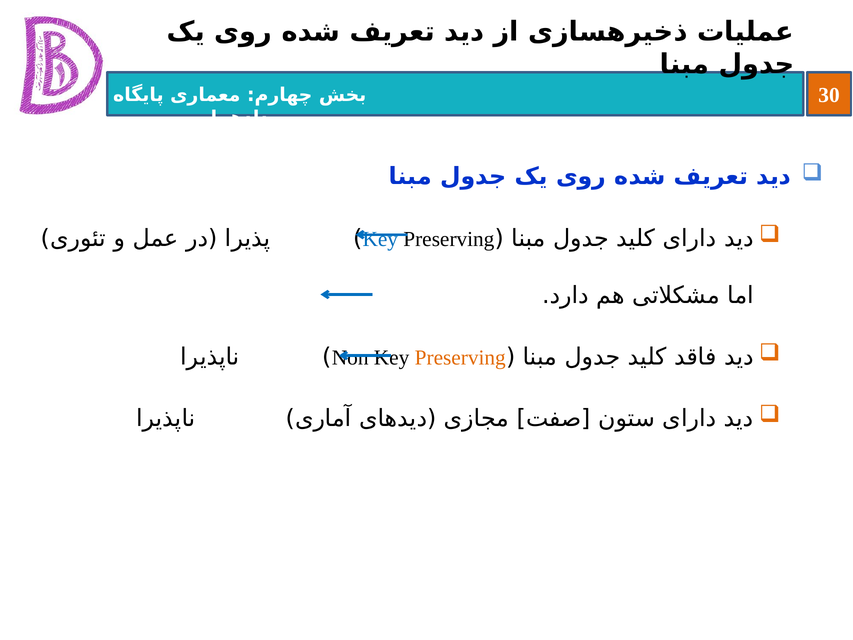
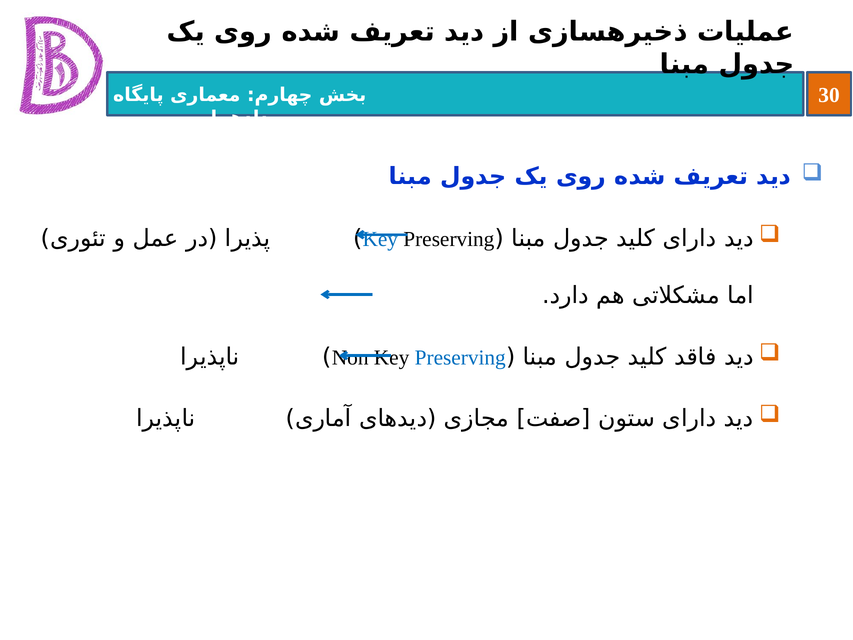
Preserving colour: orange -> blue (460, 357)
